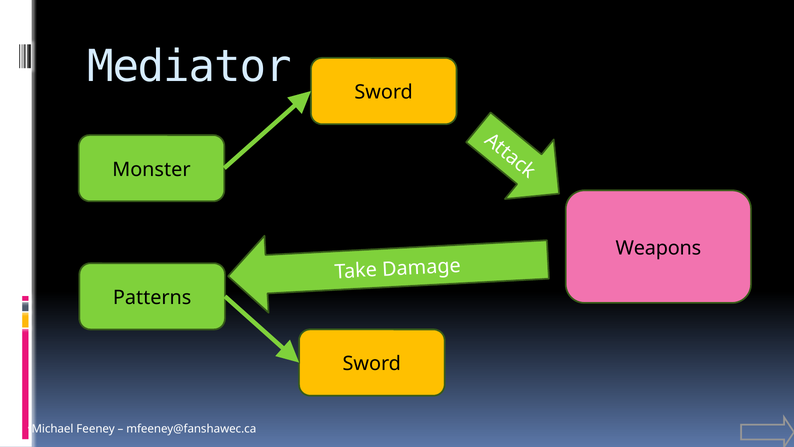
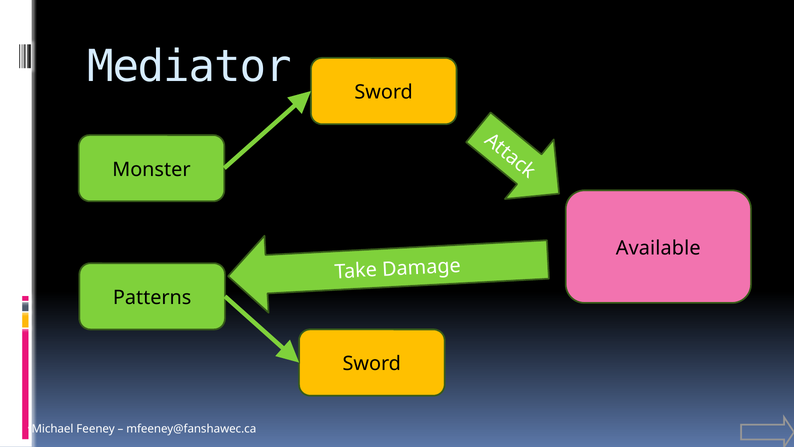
Weapons: Weapons -> Available (658, 248)
